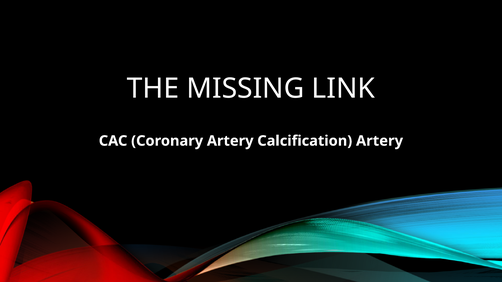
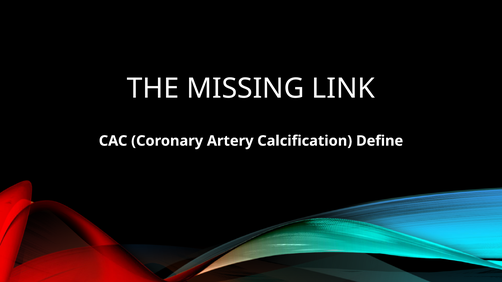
Calcification Artery: Artery -> Define (380, 141)
